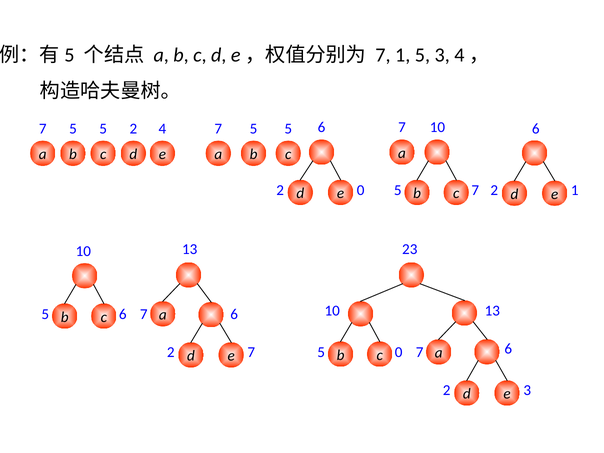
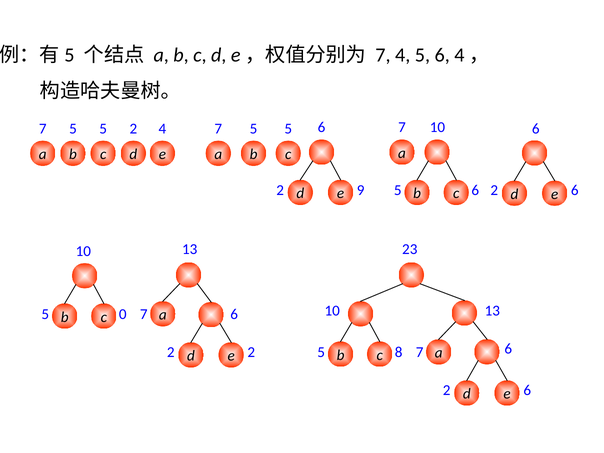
7 1: 1 -> 4 (403, 55)
5 3: 3 -> 6 (442, 55)
2 0: 0 -> 9 (361, 190)
c 7: 7 -> 6 (475, 190)
1: 1 -> 6 (575, 190)
c 6: 6 -> 0 (123, 314)
2 7: 7 -> 2 (251, 352)
c 0: 0 -> 8 (399, 352)
3: 3 -> 6 (527, 390)
